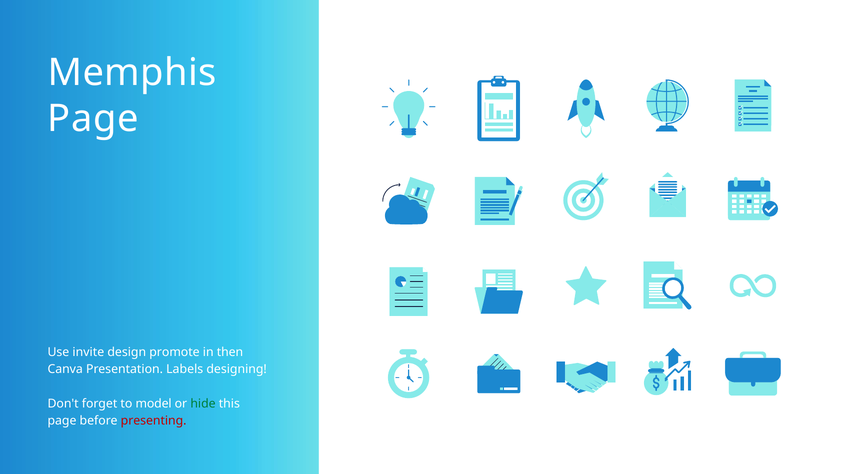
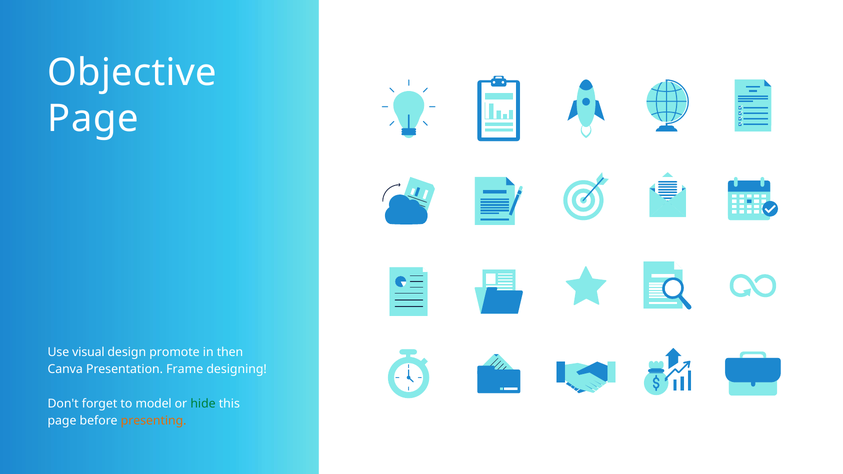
Memphis: Memphis -> Objective (132, 73)
invite: invite -> visual (88, 352)
Labels: Labels -> Frame (185, 369)
presenting colour: red -> orange (154, 421)
